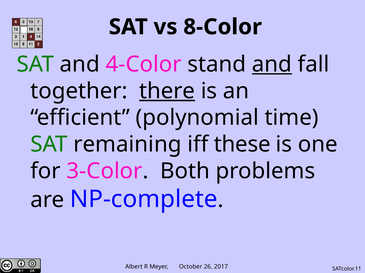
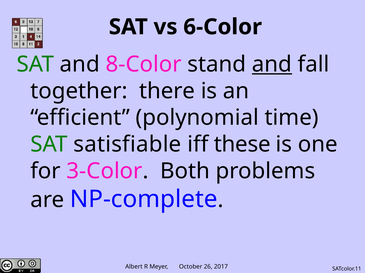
8-Color: 8-Color -> 6-Color (223, 27)
4-Color: 4-Color -> 8-Color (144, 64)
there underline: present -> none (167, 91)
remaining: remaining -> satisfiable (127, 145)
